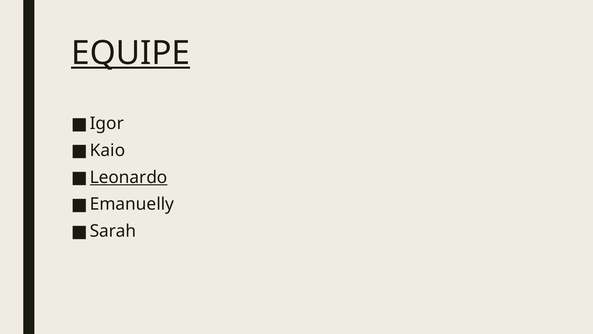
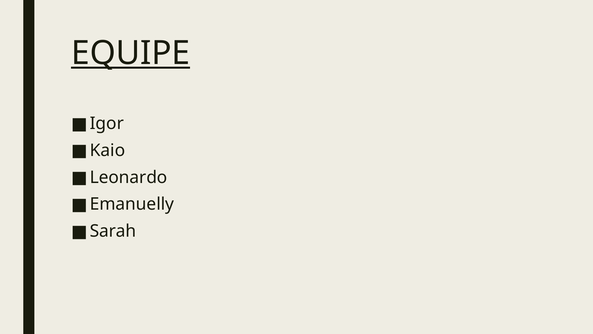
Leonardo underline: present -> none (129, 177)
